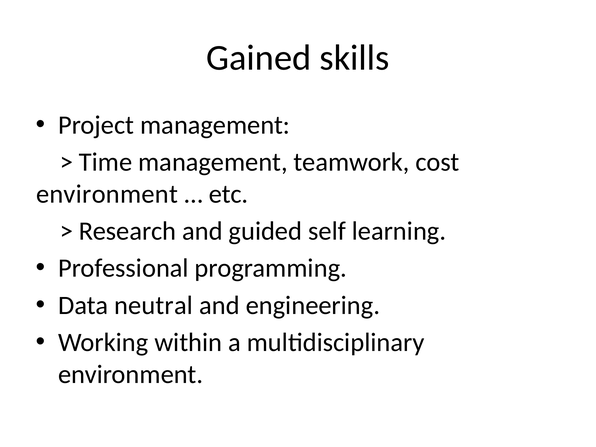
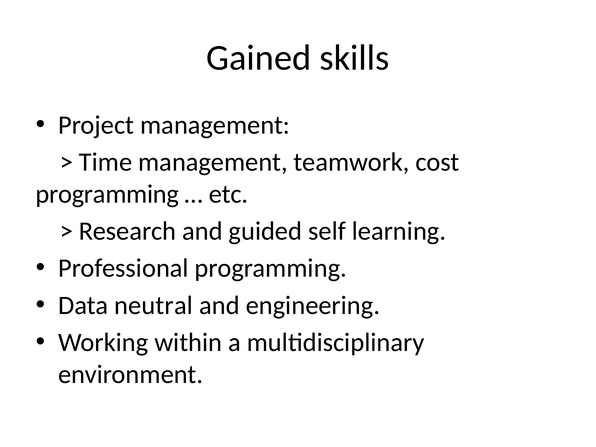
environment: environment -> programming (107, 194)
